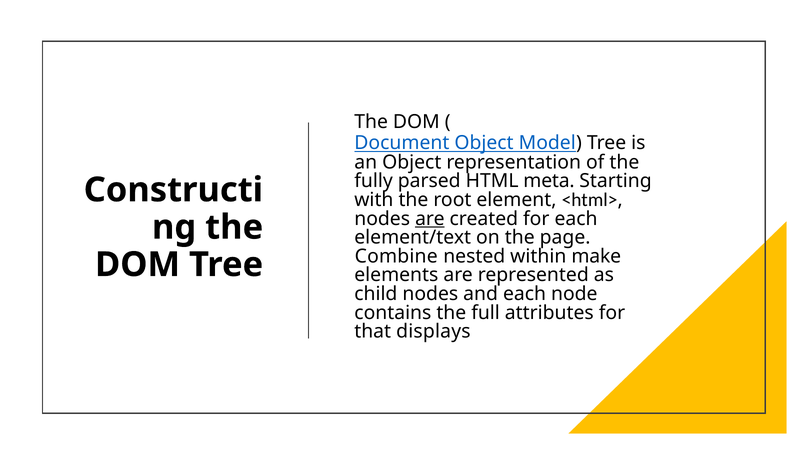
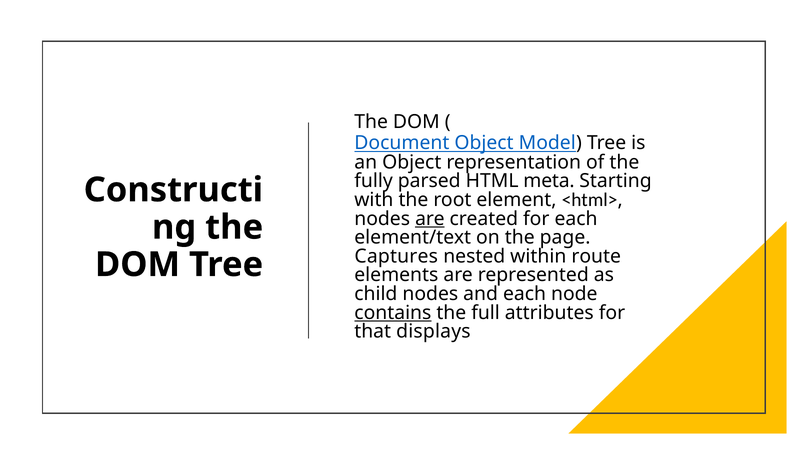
Combine: Combine -> Captures (396, 256)
make: make -> route (596, 256)
contains underline: none -> present (393, 312)
